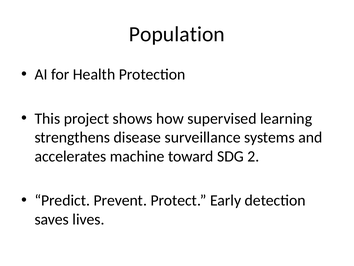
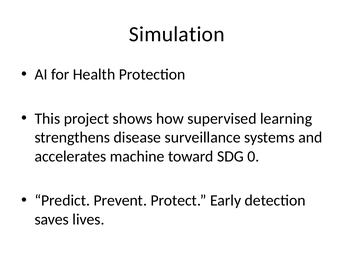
Population: Population -> Simulation (177, 34)
2: 2 -> 0 (253, 156)
